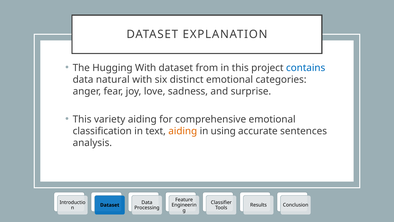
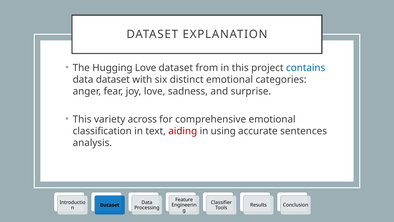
Hugging With: With -> Love (146, 68)
data natural: natural -> dataset (113, 79)
variety aiding: aiding -> across (142, 119)
aiding colour: orange -> red (183, 131)
